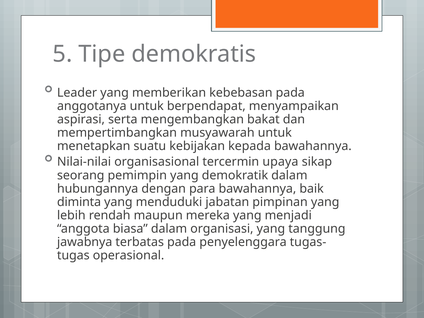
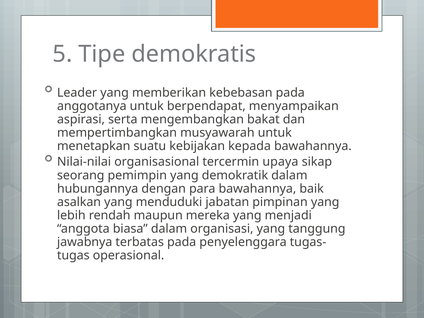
diminta: diminta -> asalkan (79, 202)
